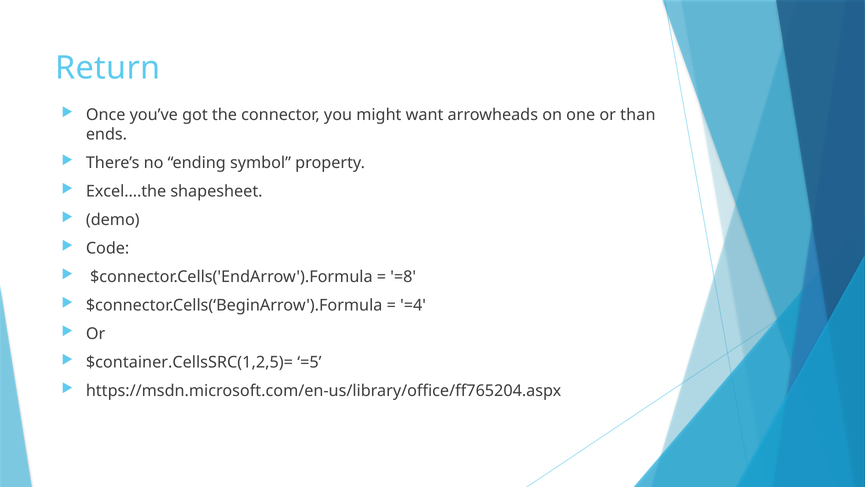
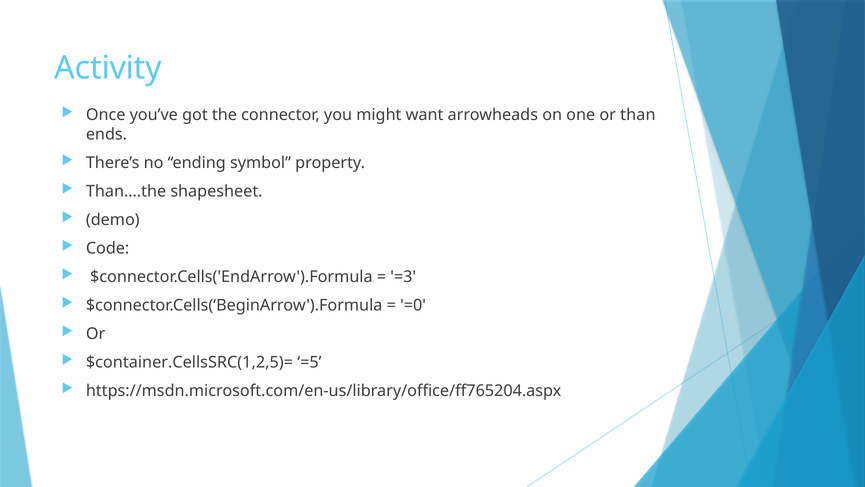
Return: Return -> Activity (108, 68)
Excel….the: Excel….the -> Than….the (126, 191)
=8: =8 -> =3 (403, 277)
=4: =4 -> =0 (413, 305)
